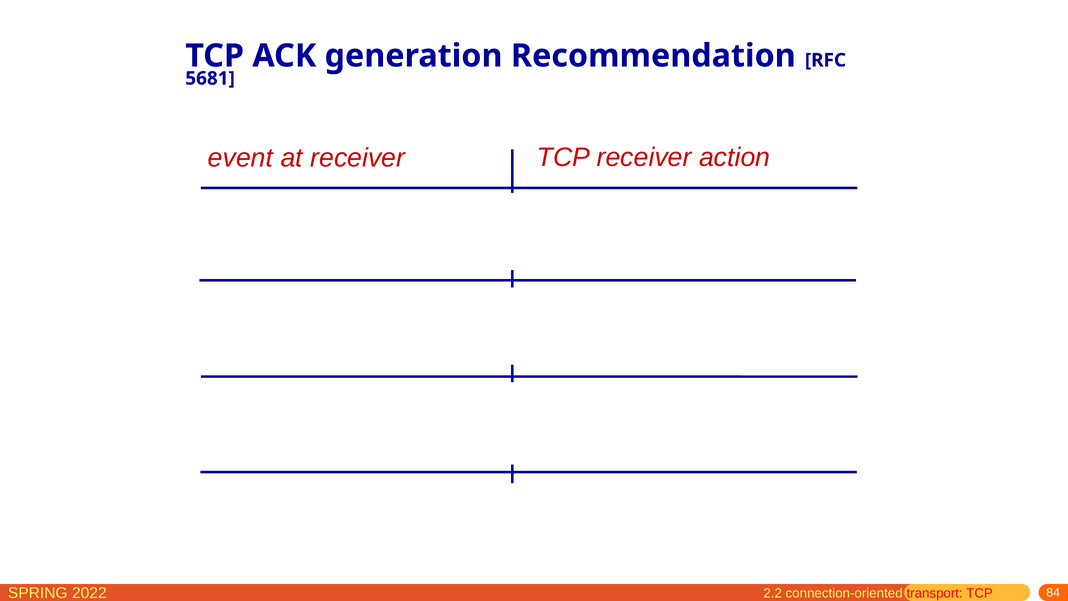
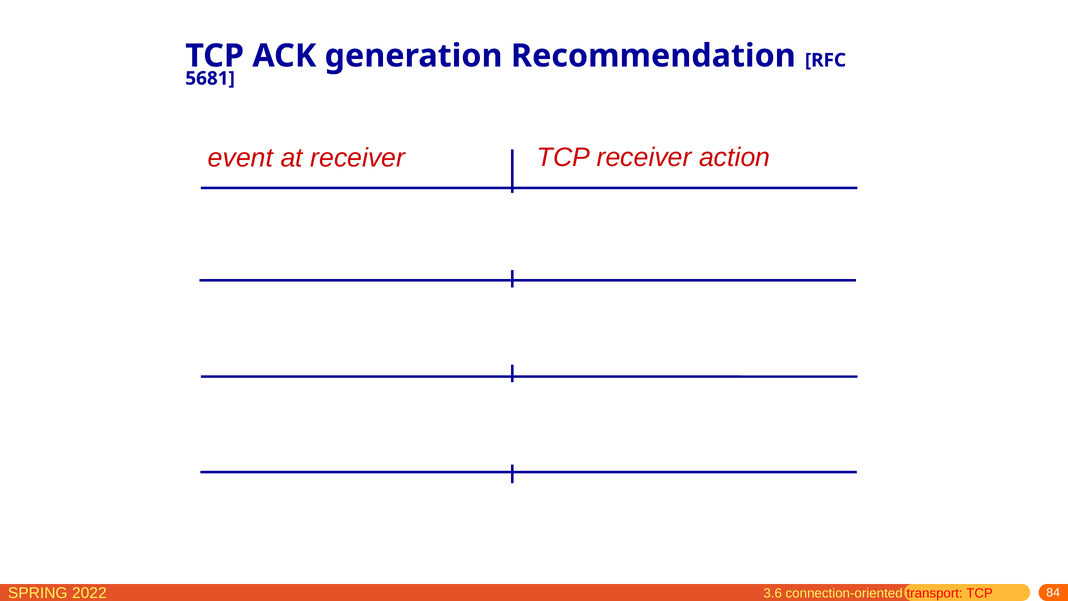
2.2: 2.2 -> 3.6 (773, 593)
